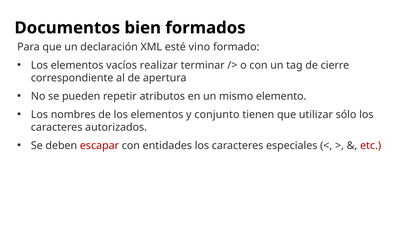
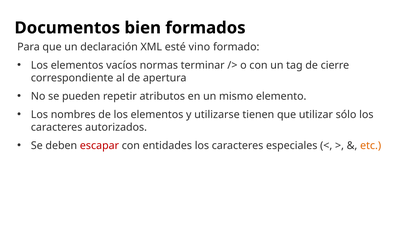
realizar: realizar -> normas (159, 65)
conjunto: conjunto -> utilizarse (217, 114)
etc colour: red -> orange (371, 145)
